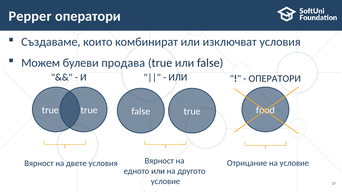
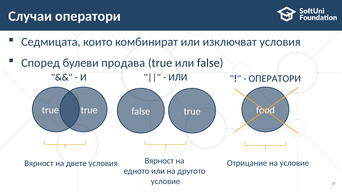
Pepper: Pepper -> Случаи (30, 16)
Създаваме: Създаваме -> Седмицата (51, 42)
Можем: Можем -> Според (41, 63)
